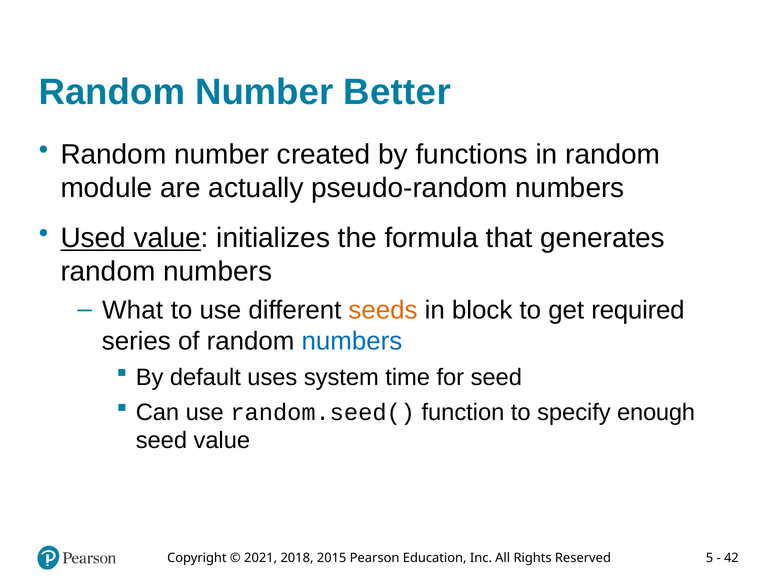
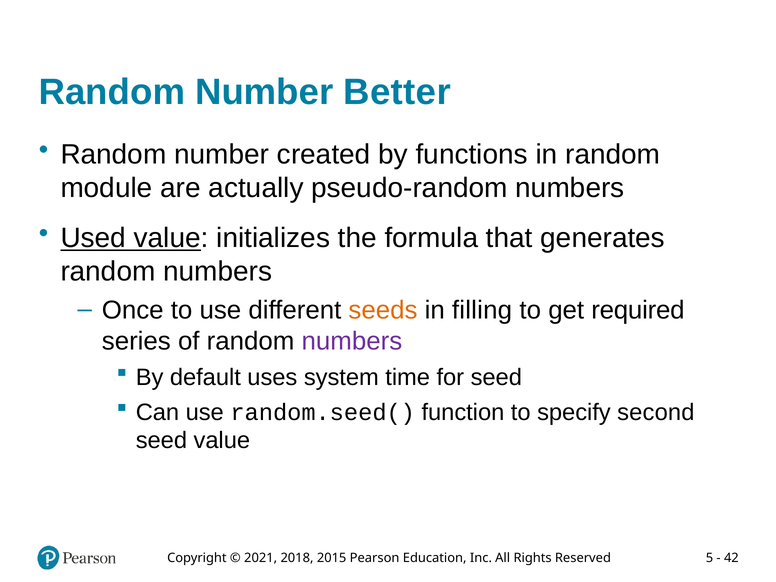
What: What -> Once (133, 310)
block: block -> filling (482, 310)
numbers colour: blue -> purple (352, 341)
enough: enough -> second (656, 412)
